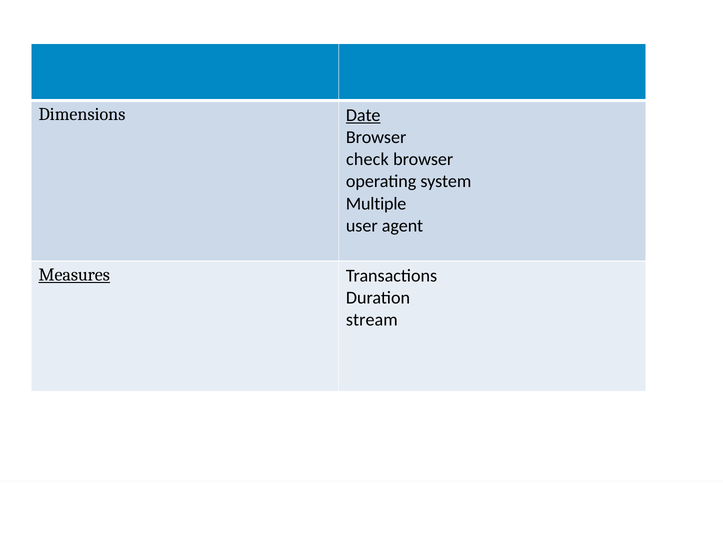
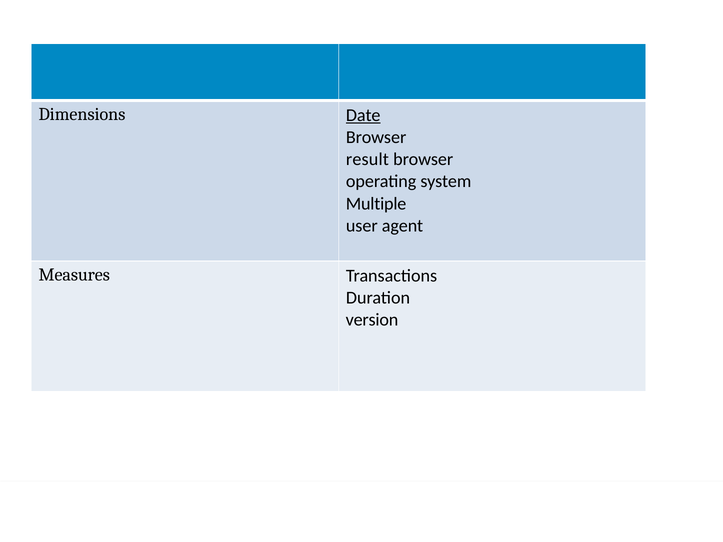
check: check -> result (367, 160)
Measures underline: present -> none (74, 275)
stream: stream -> version (372, 320)
